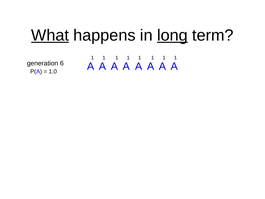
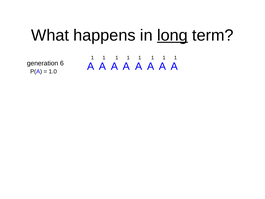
What underline: present -> none (50, 35)
